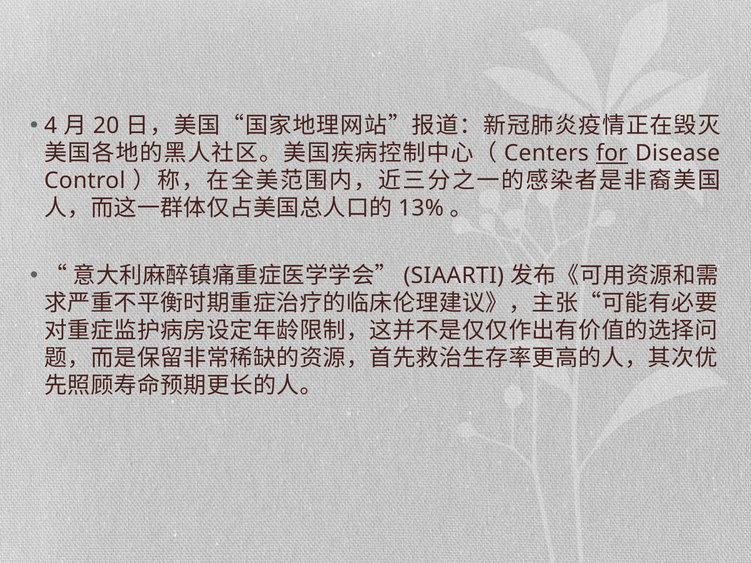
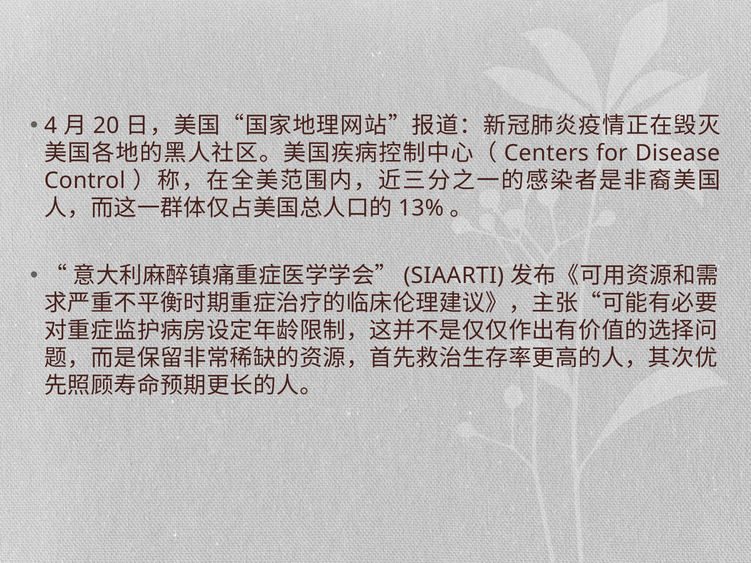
for underline: present -> none (612, 153)
